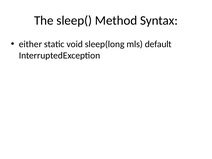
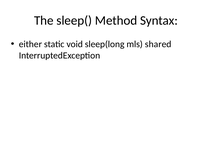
default: default -> shared (158, 44)
